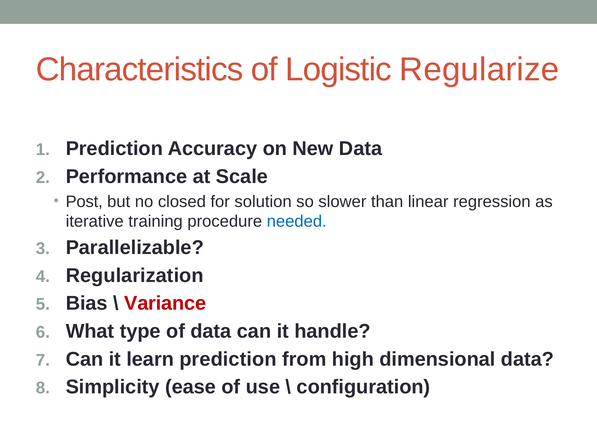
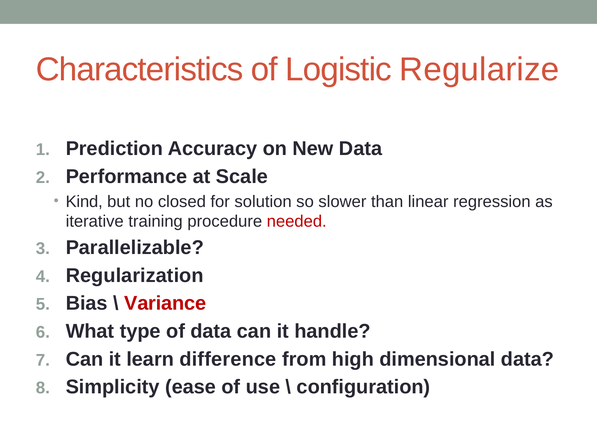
Post: Post -> Kind (84, 201)
needed colour: blue -> red (297, 221)
learn prediction: prediction -> difference (228, 359)
